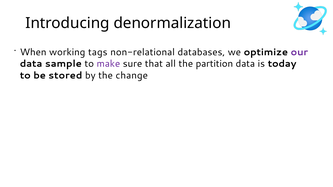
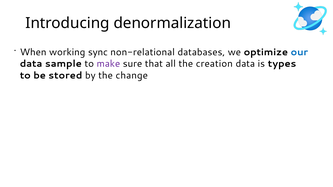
tags: tags -> sync (98, 52)
our colour: purple -> blue (299, 52)
partition: partition -> creation (214, 64)
today: today -> types (282, 64)
